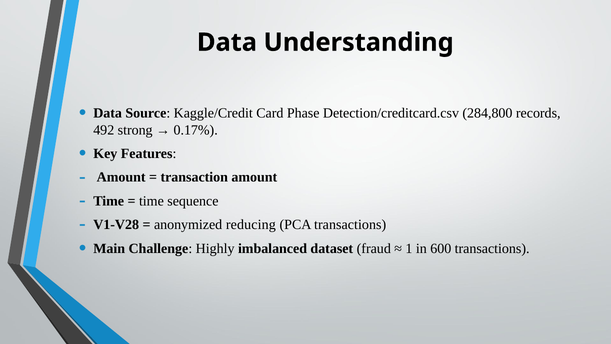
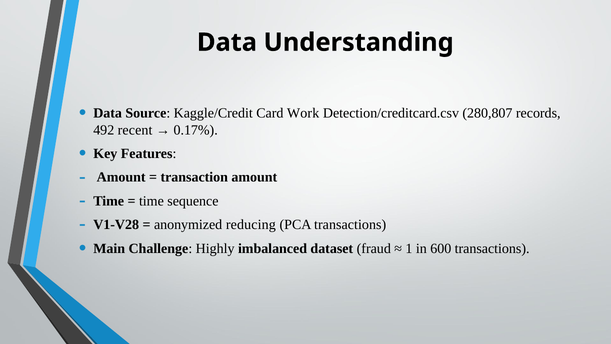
Phase: Phase -> Work (303, 113)
284,800: 284,800 -> 280,807 (487, 113)
strong: strong -> recent (135, 130)
